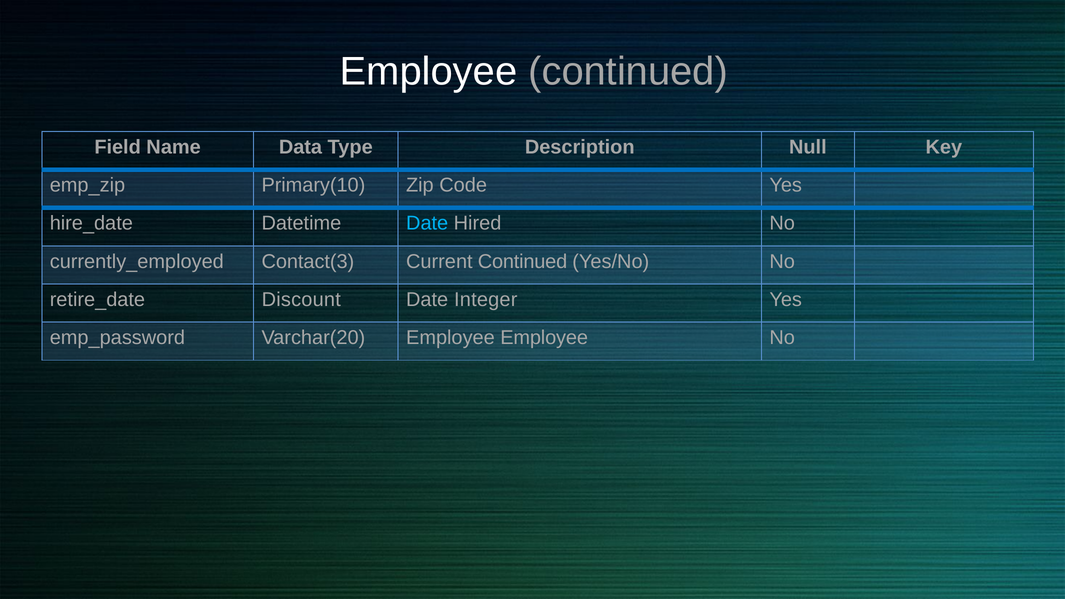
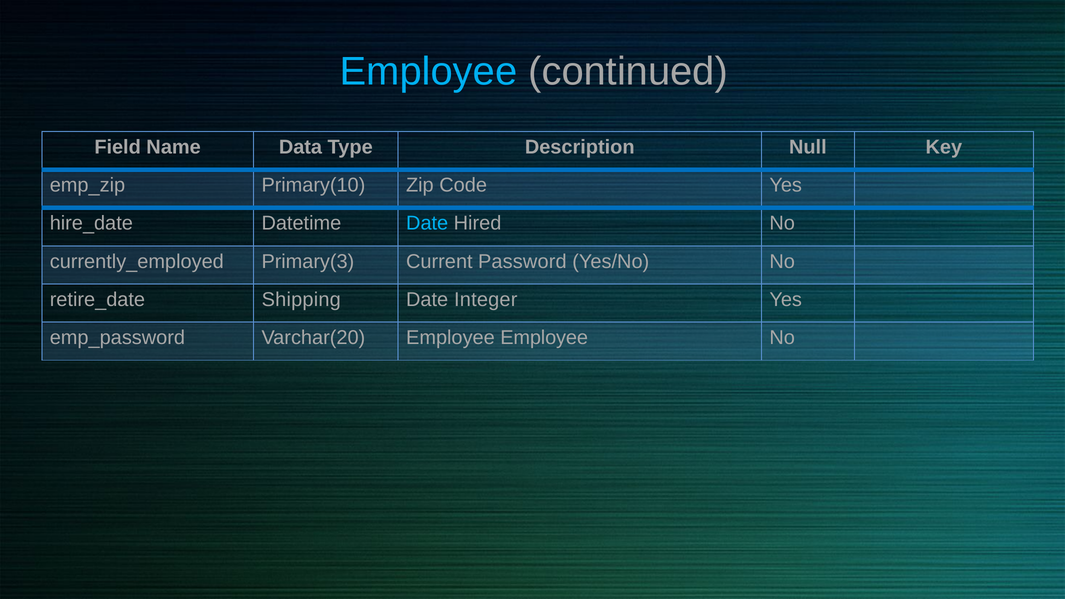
Employee colour: white -> light blue (429, 72)
Contact(3: Contact(3 -> Primary(3 (308, 261)
Current Continued: Continued -> Password (522, 261)
Discount: Discount -> Shipping (301, 300)
